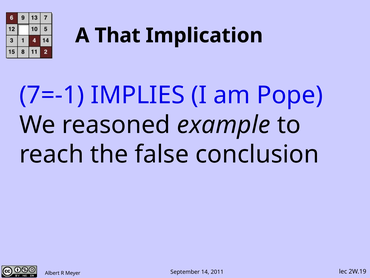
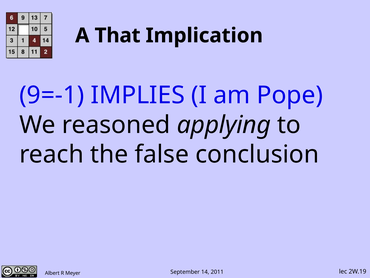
7=-1: 7=-1 -> 9=-1 (52, 95)
example: example -> applying (224, 125)
